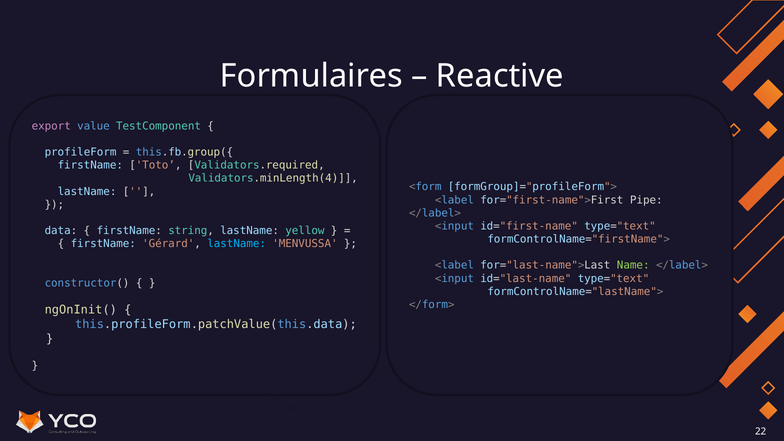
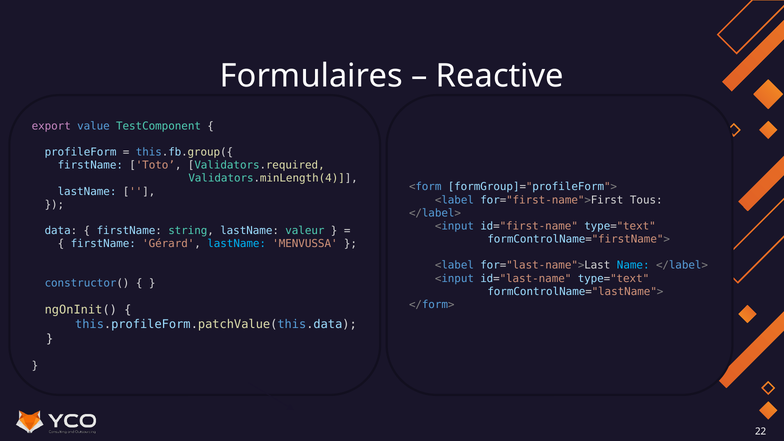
Pipe: Pipe -> Tous (646, 200)
yellow: yellow -> valeur (305, 231)
Name colour: light green -> light blue (633, 265)
